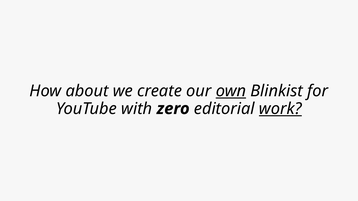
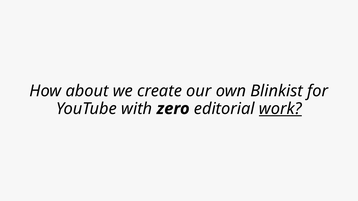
own underline: present -> none (231, 91)
